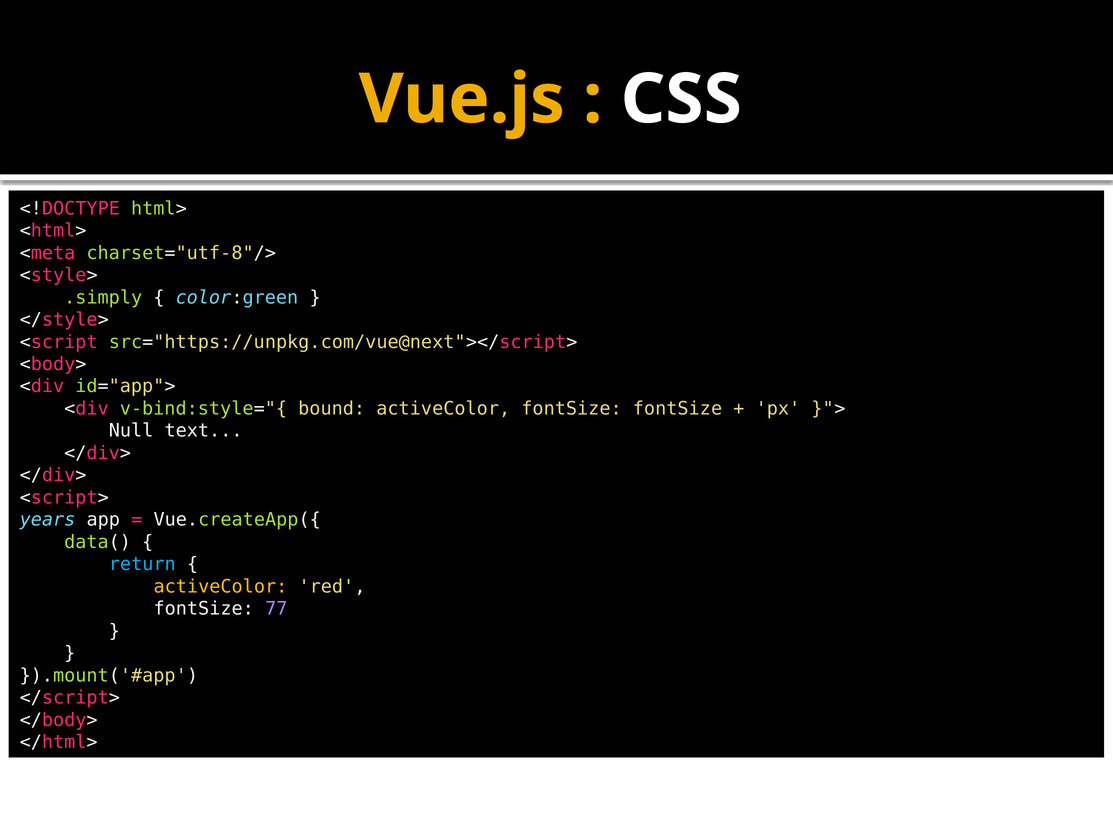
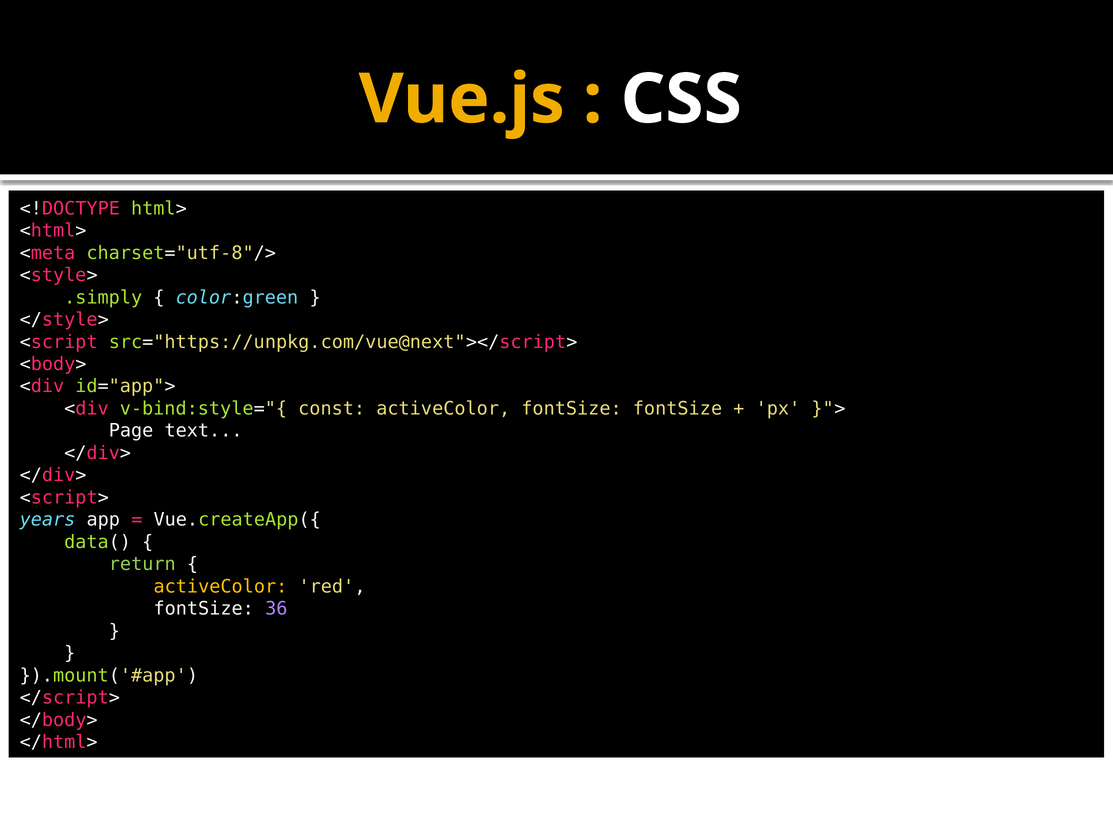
bound: bound -> const (332, 409)
Null: Null -> Page (131, 431)
return colour: light blue -> light green (142, 565)
77: 77 -> 36 (276, 609)
